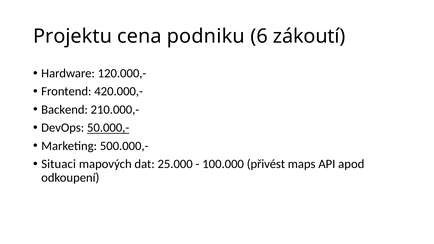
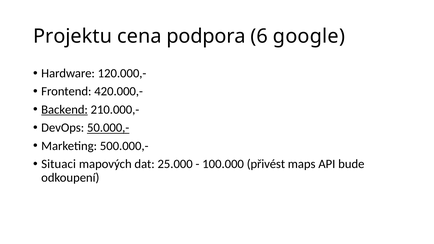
podniku: podniku -> podpora (206, 36)
zákoutí: zákoutí -> google (309, 36)
Backend underline: none -> present (65, 110)
apod: apod -> bude (351, 164)
